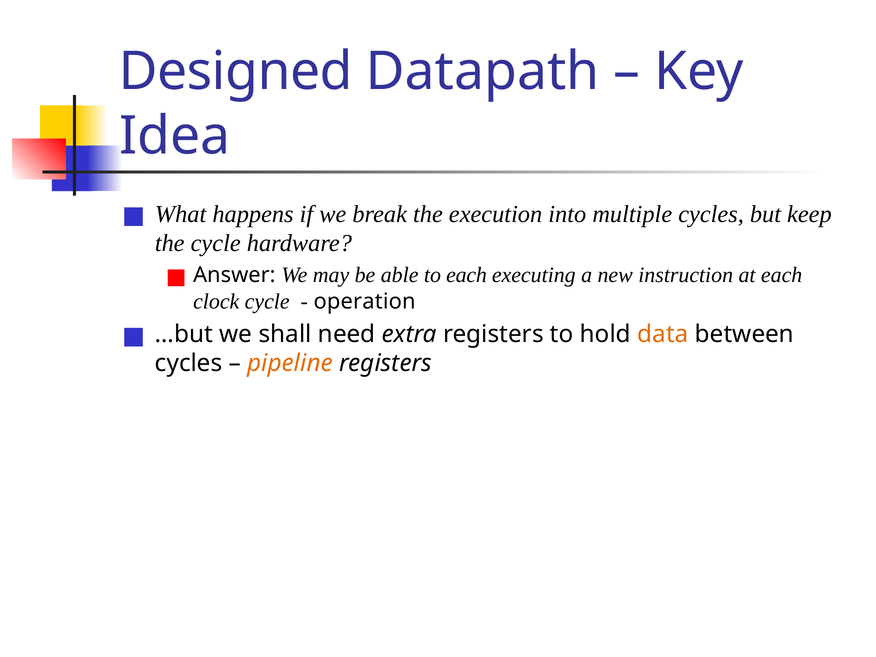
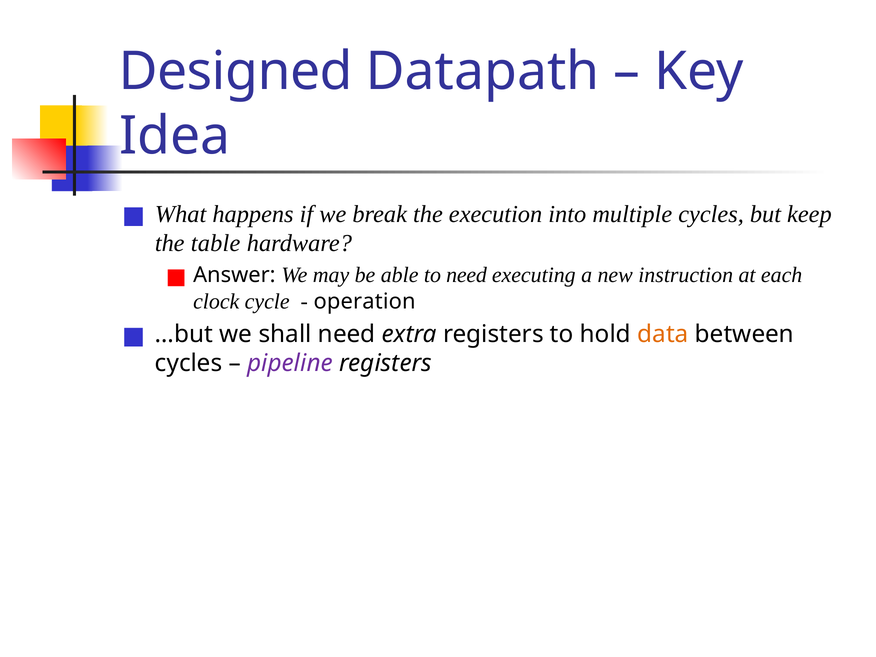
the cycle: cycle -> table (216, 243)
to each: each -> need (467, 275)
pipeline colour: orange -> purple (290, 363)
